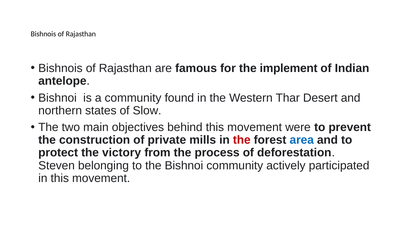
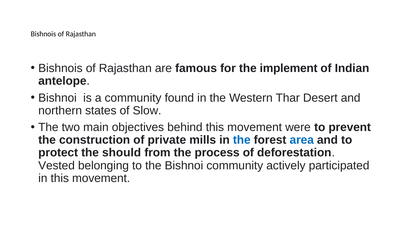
the colour: red -> blue (242, 140)
victory: victory -> should (122, 153)
Steven: Steven -> Vested (57, 165)
